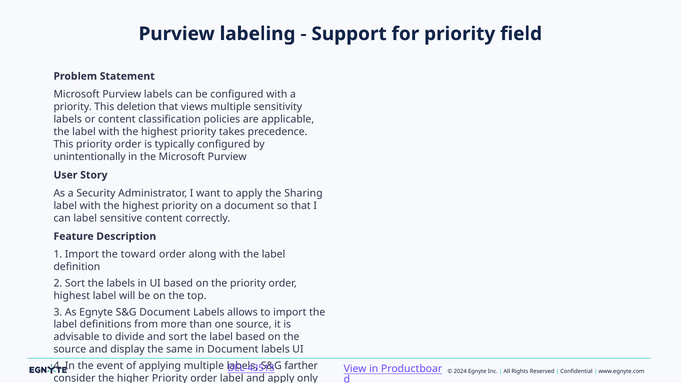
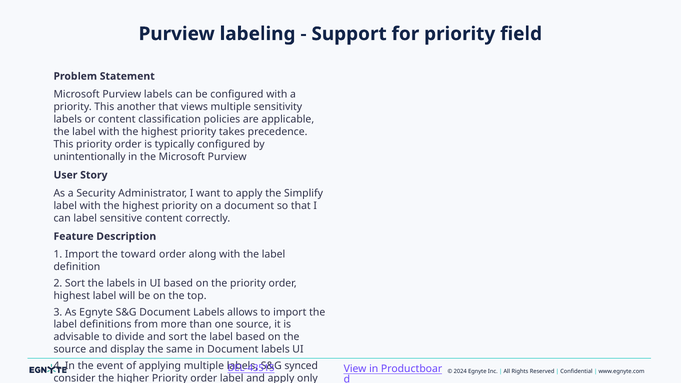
deletion: deletion -> another (136, 107)
Sharing: Sharing -> Simplify (304, 193)
farther: farther -> synced (301, 366)
